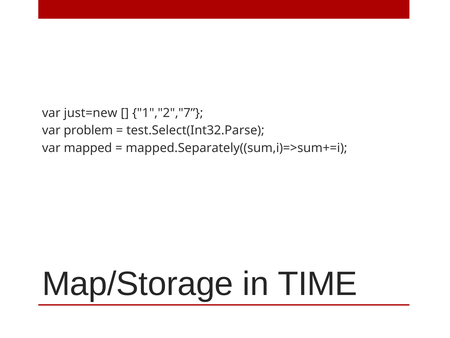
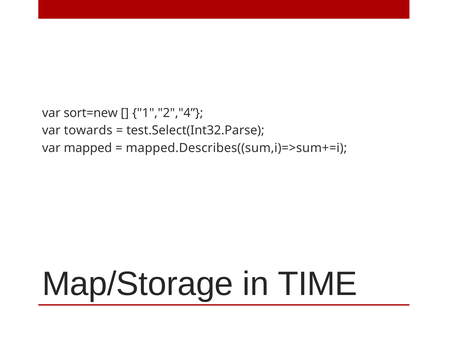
just=new: just=new -> sort=new (91, 113)
1","2","7: 1","2","7 -> 1","2","4 (168, 113)
problem: problem -> towards (88, 130)
mapped.Separately((sum,i)=>sum+=i: mapped.Separately((sum,i)=>sum+=i -> mapped.Describes((sum,i)=>sum+=i (236, 148)
